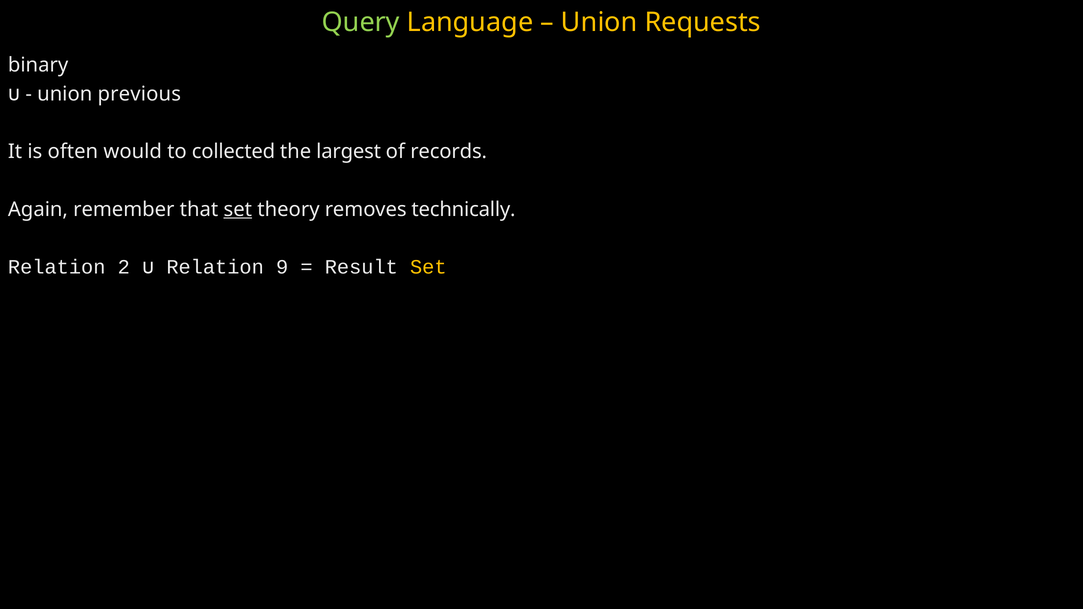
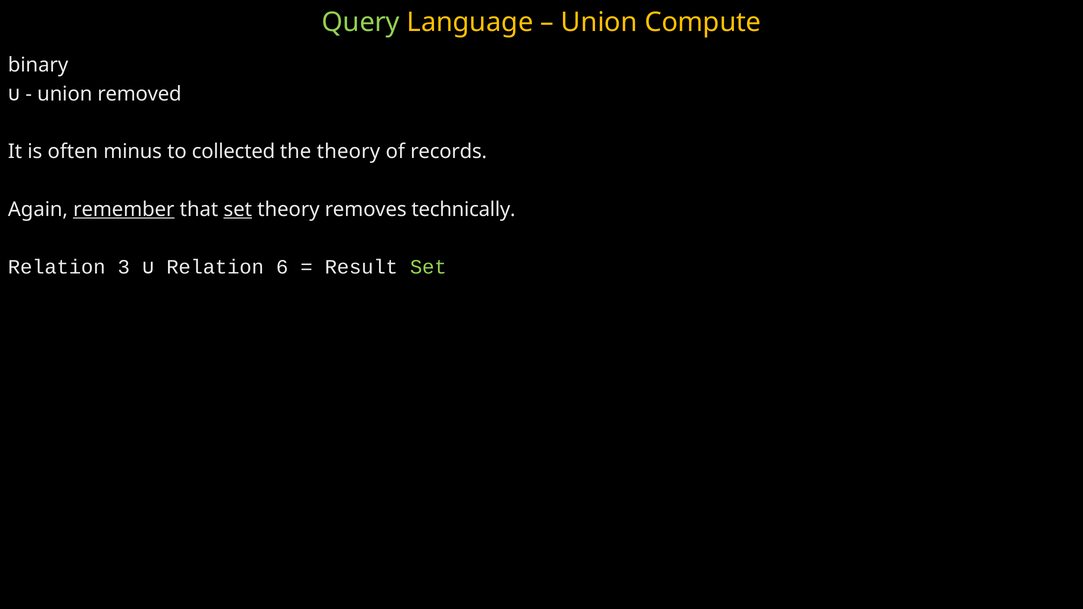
Requests: Requests -> Compute (703, 22)
previous: previous -> removed (139, 94)
would: would -> minus (133, 152)
the largest: largest -> theory (348, 152)
remember underline: none -> present (124, 209)
2: 2 -> 3 (124, 267)
9: 9 -> 6 (282, 267)
Set colour: yellow -> light green (428, 267)
